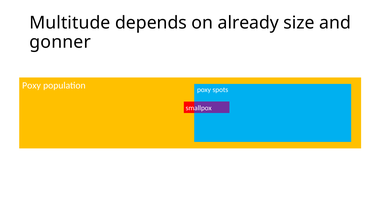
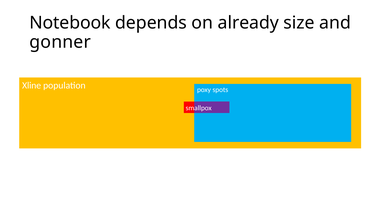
Multitude: Multitude -> Notebook (70, 23)
Poxy: Poxy -> Xline (32, 85)
